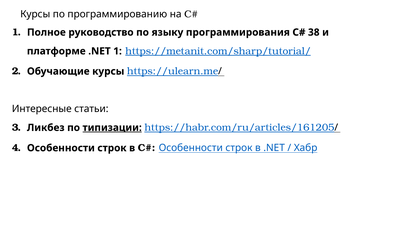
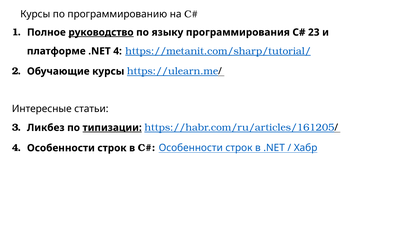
руководство underline: none -> present (101, 32)
38: 38 -> 23 (314, 32)
.NET 1: 1 -> 4 (118, 51)
